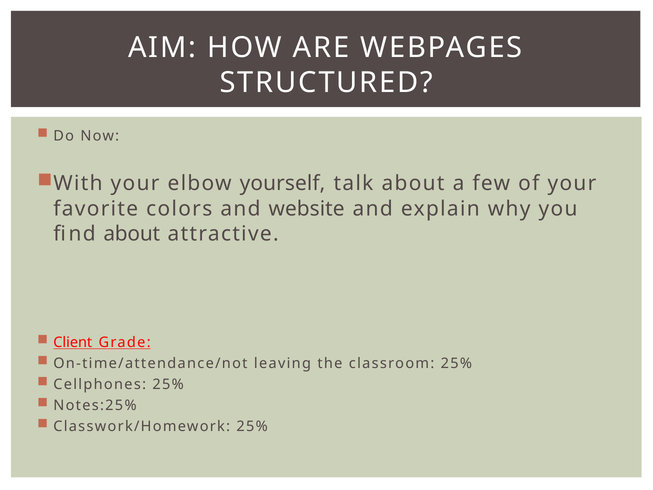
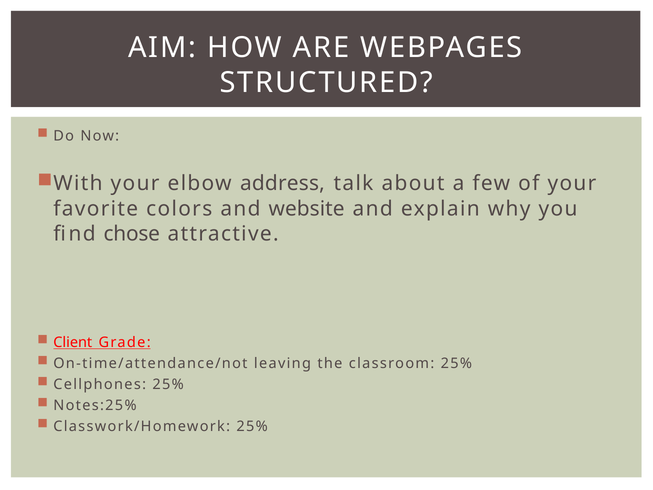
yourself: yourself -> address (282, 184)
find about: about -> chose (132, 234)
